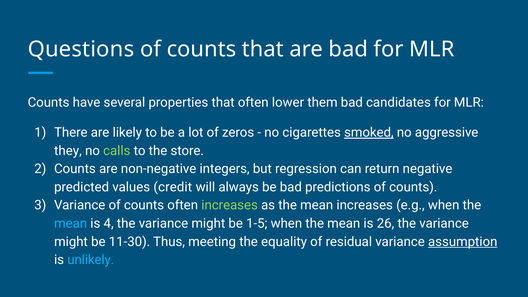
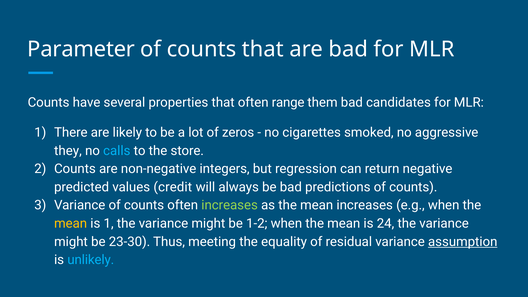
Questions: Questions -> Parameter (81, 49)
lower: lower -> range (288, 103)
smoked underline: present -> none (369, 132)
calls colour: light green -> light blue (117, 151)
mean colour: light blue -> yellow (71, 223)
is 4: 4 -> 1 (109, 223)
1-5: 1-5 -> 1-2 (257, 223)
26: 26 -> 24 (385, 223)
11-30: 11-30 -> 23-30 (129, 242)
